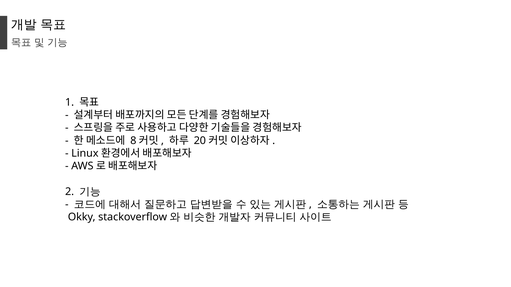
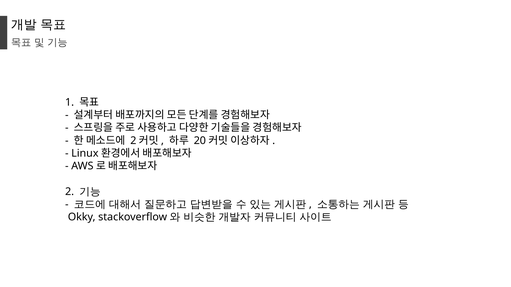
8: 8 -> 2 (133, 141)
